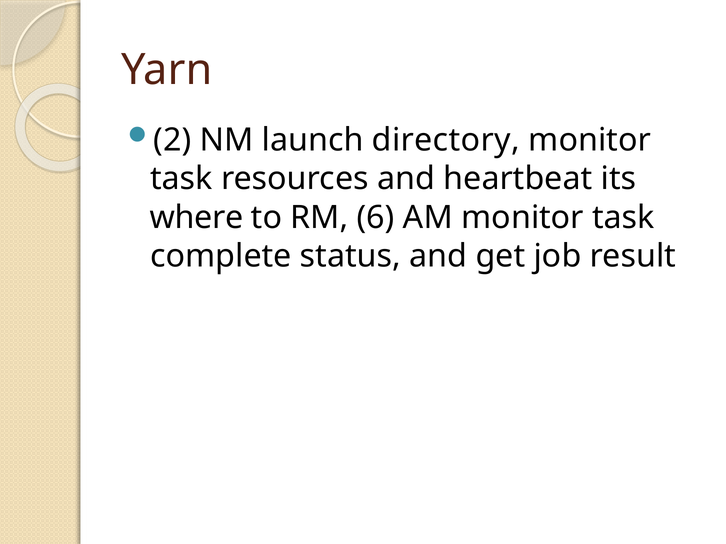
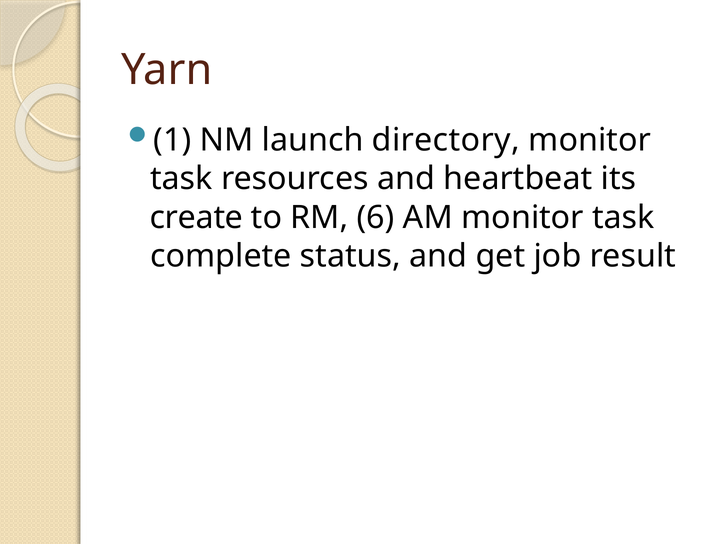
2: 2 -> 1 (172, 140)
where: where -> create (196, 218)
